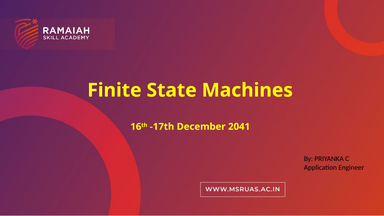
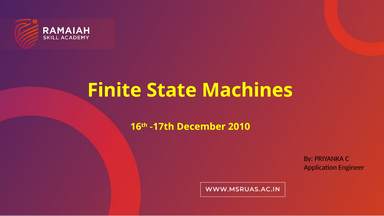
2041: 2041 -> 2010 (239, 127)
